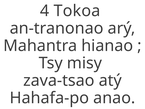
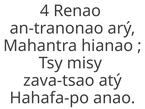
Tokoa: Tokoa -> Renao (77, 11)
